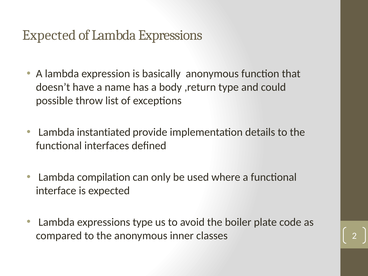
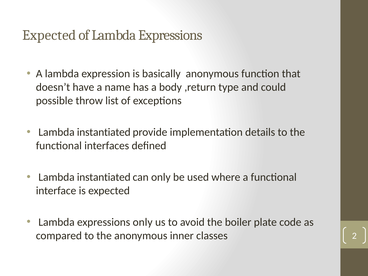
compilation: compilation -> instantiated (104, 177)
expressions type: type -> only (143, 222)
